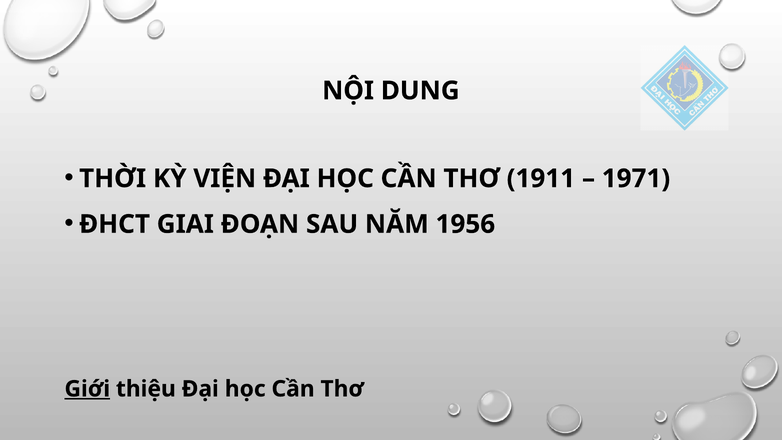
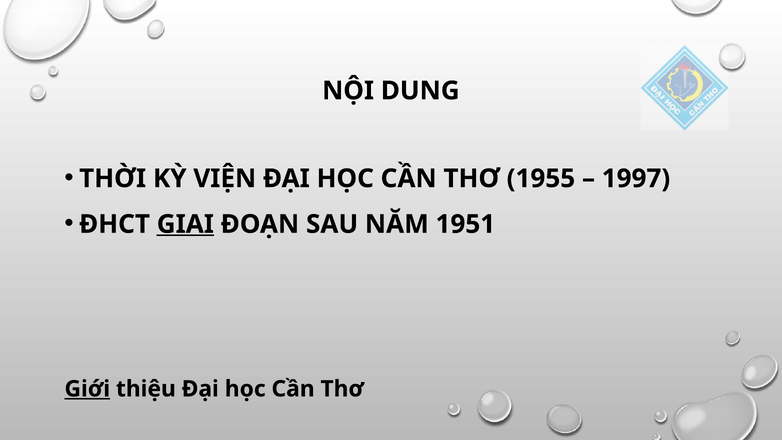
1911: 1911 -> 1955 (541, 178)
1971: 1971 -> 1997 (636, 178)
GIAI underline: none -> present (185, 224)
1956: 1956 -> 1951 (465, 224)
